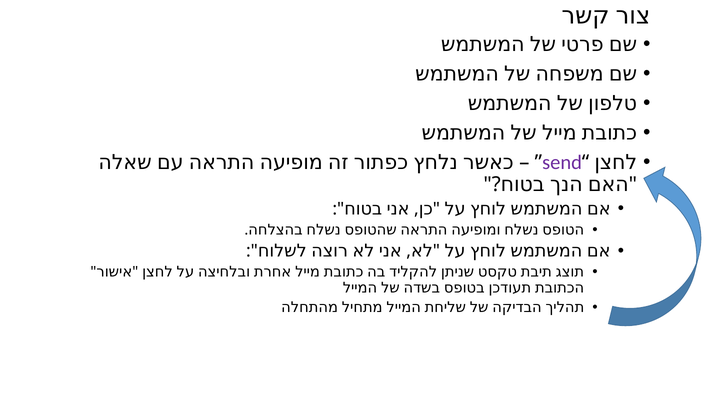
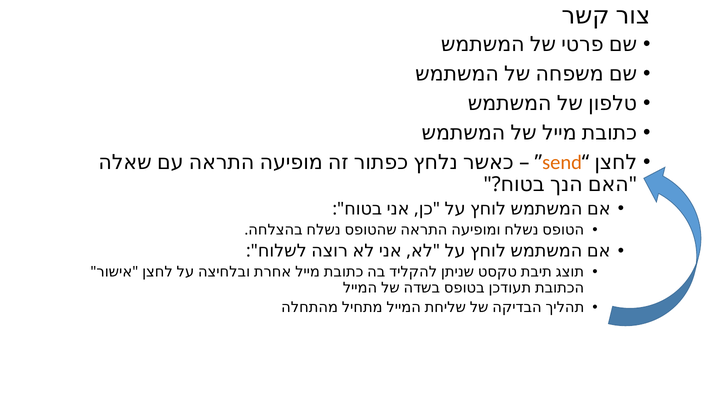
send colour: purple -> orange (562, 162)
